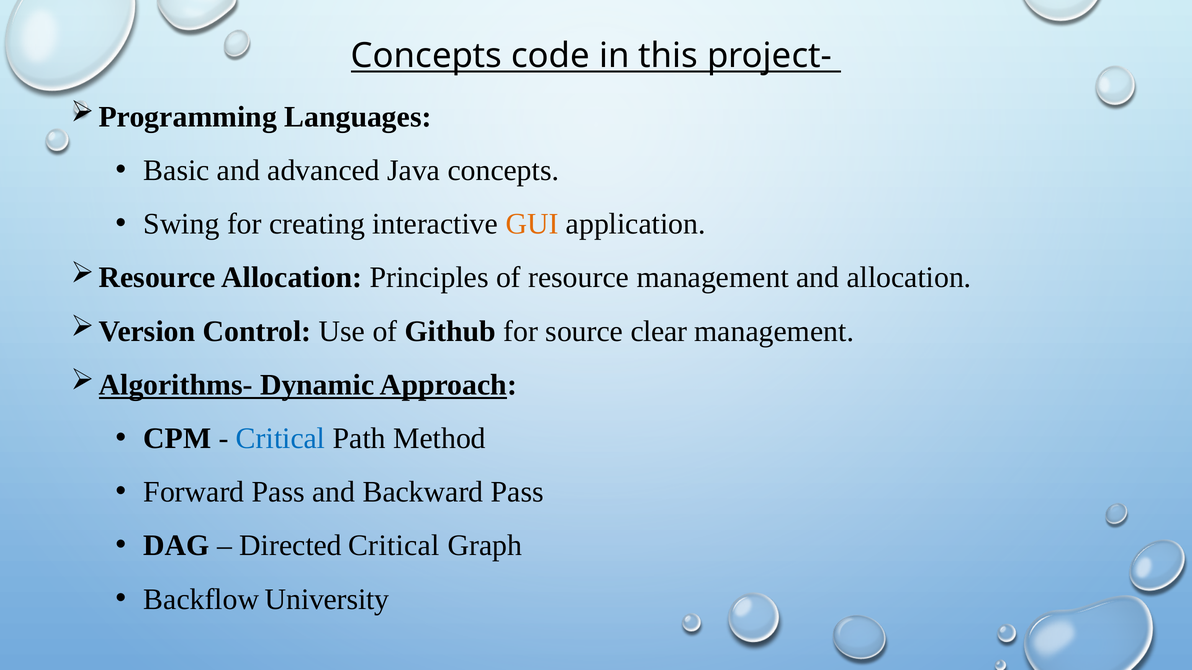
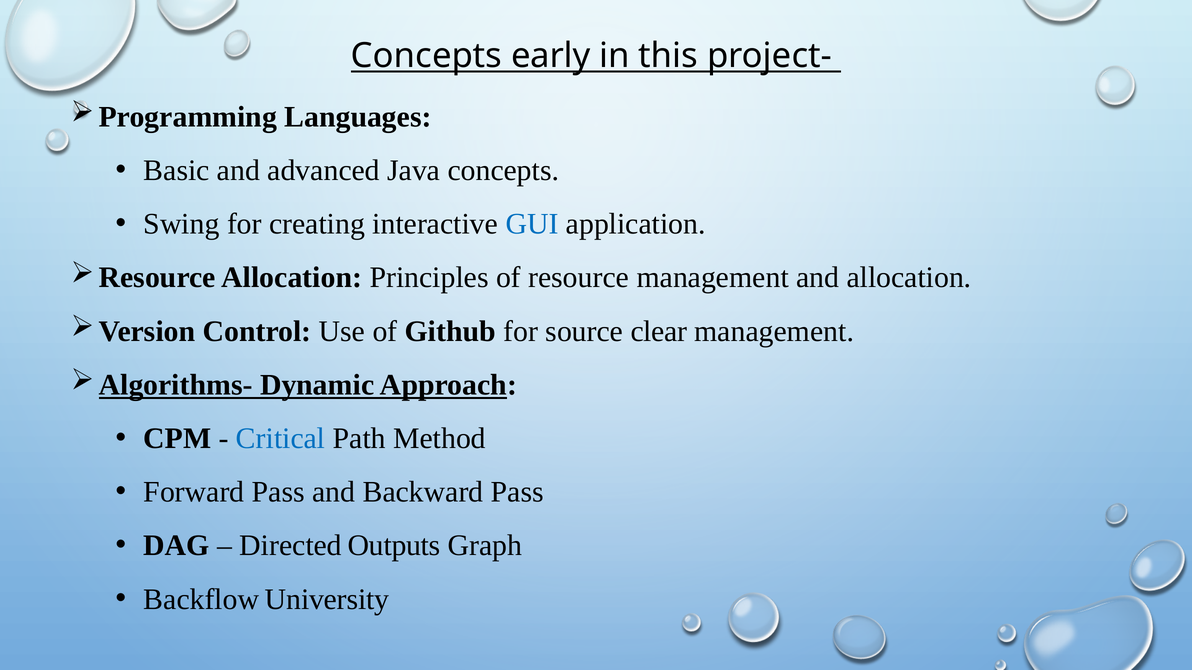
code: code -> early (551, 56)
GUI colour: orange -> blue (532, 224)
Directed Critical: Critical -> Outputs (394, 546)
